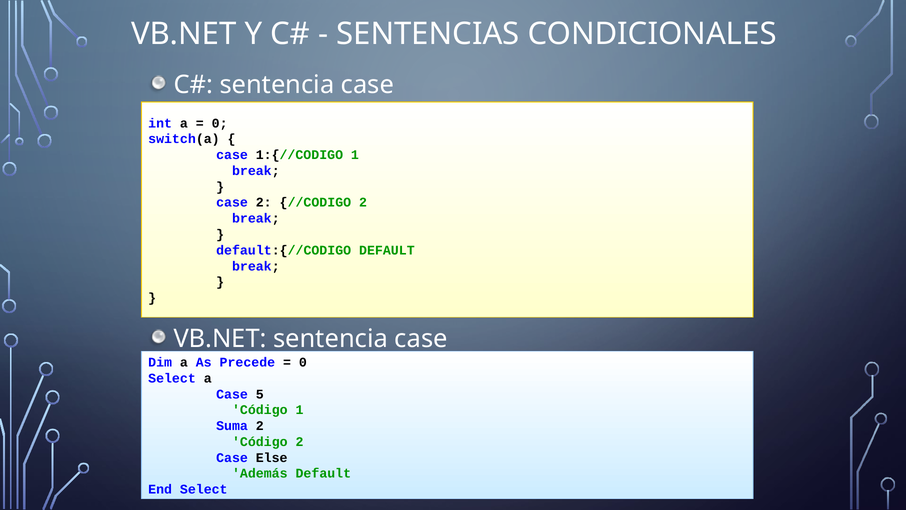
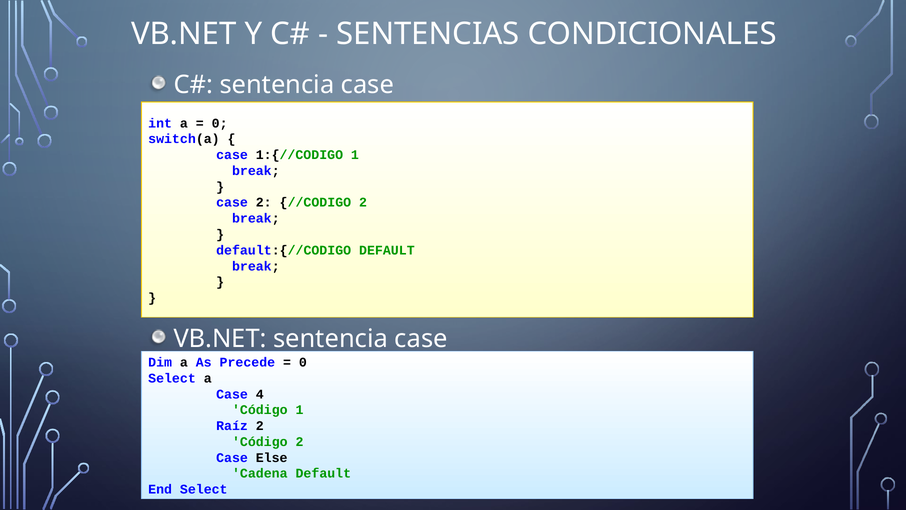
5: 5 -> 4 (260, 394)
Suma: Suma -> Raíz (232, 426)
Además: Además -> Cadena (260, 473)
